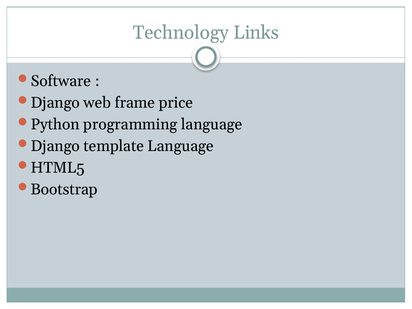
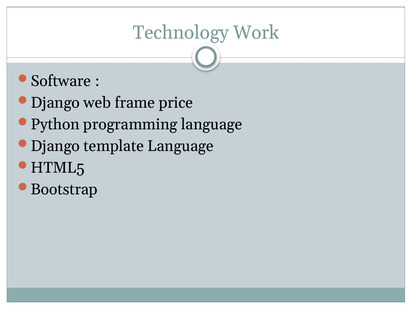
Links: Links -> Work (256, 32)
